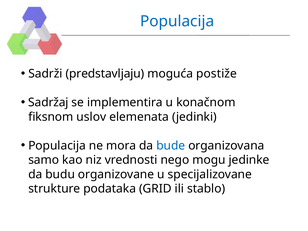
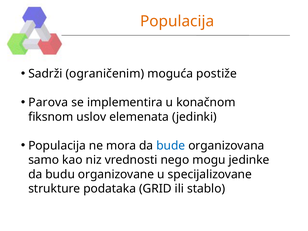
Populacija colour: blue -> orange (177, 21)
predstavljaju: predstavljaju -> ograničenim (105, 74)
Sadržaj: Sadržaj -> Parova (48, 102)
